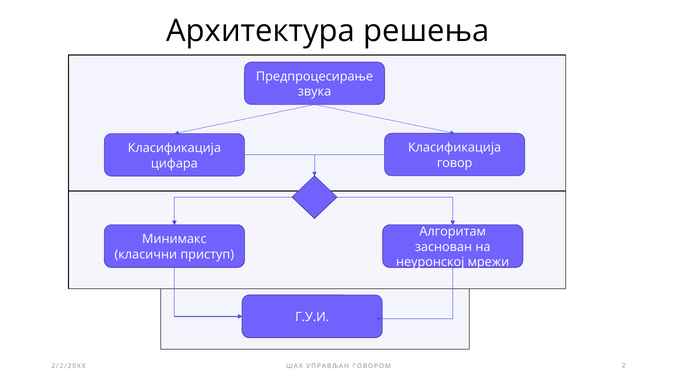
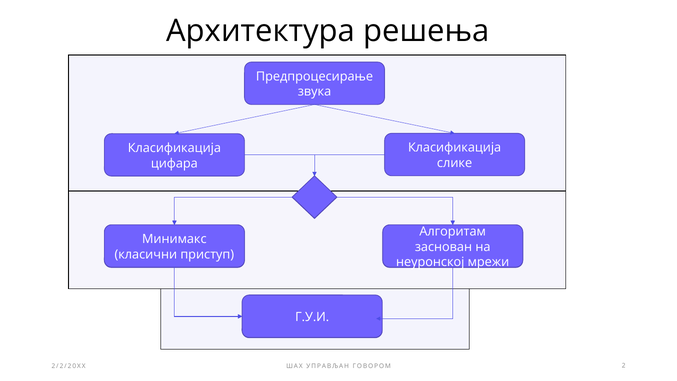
говор: говор -> слике (455, 163)
